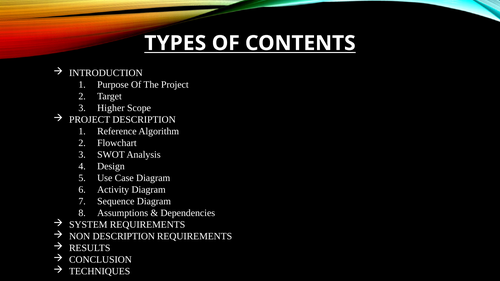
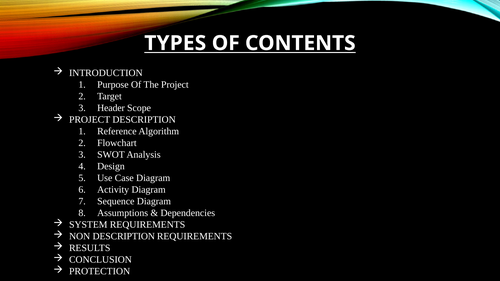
Higher: Higher -> Header (111, 108)
TECHNIQUES: TECHNIQUES -> PROTECTION (100, 272)
